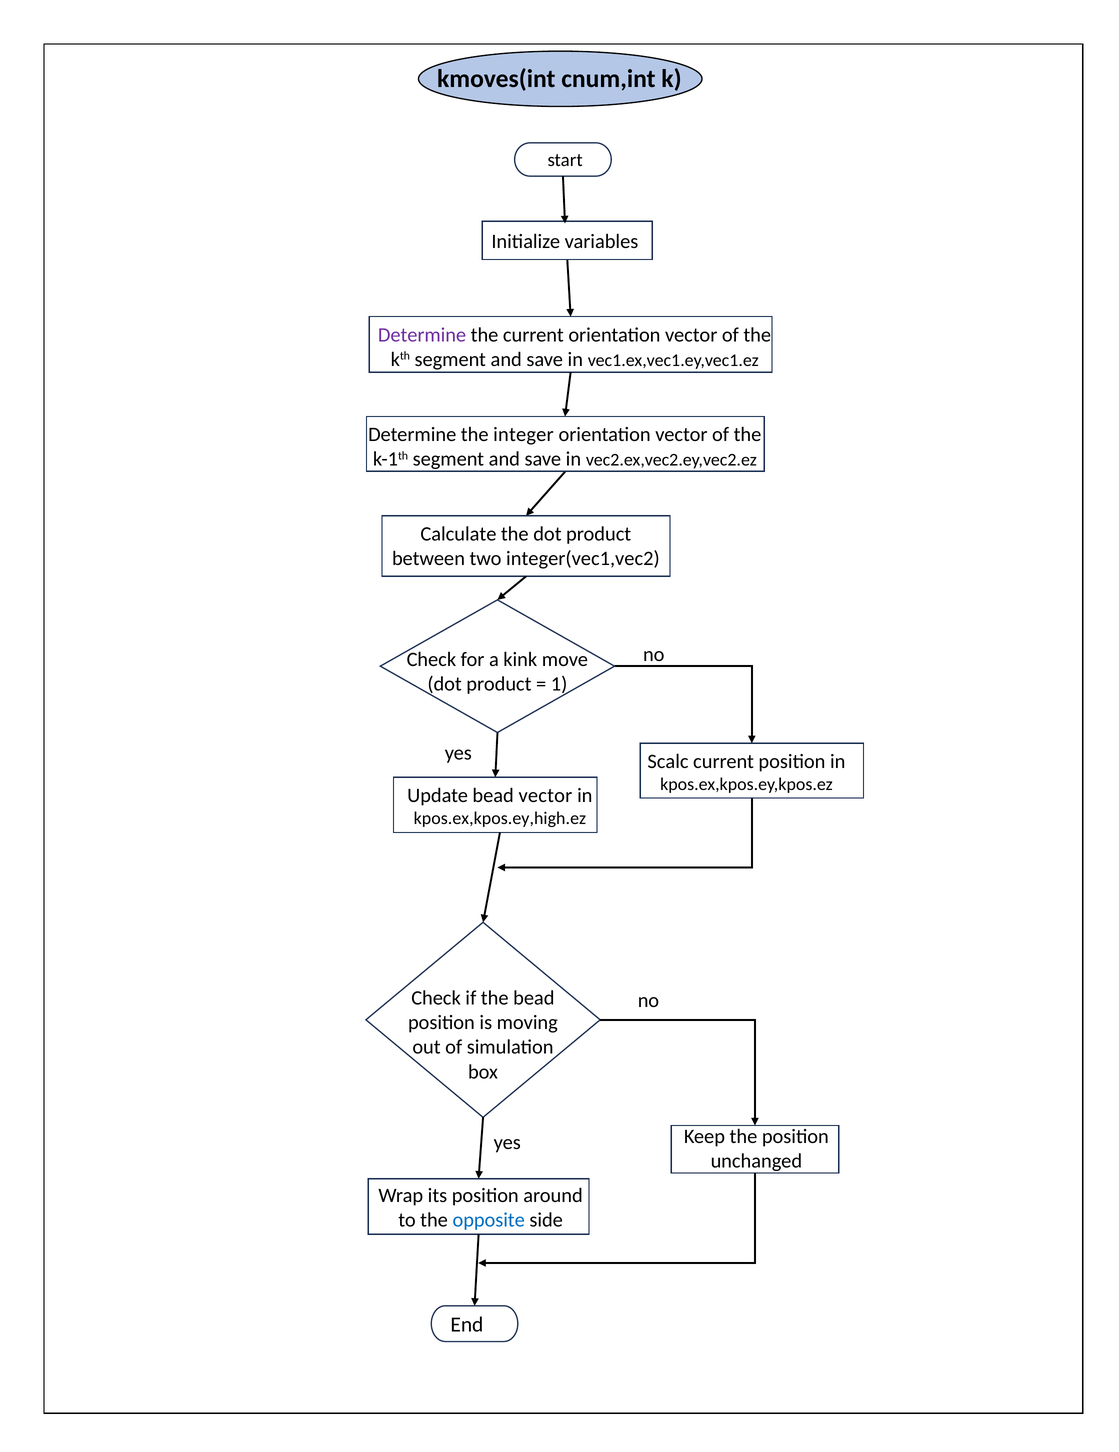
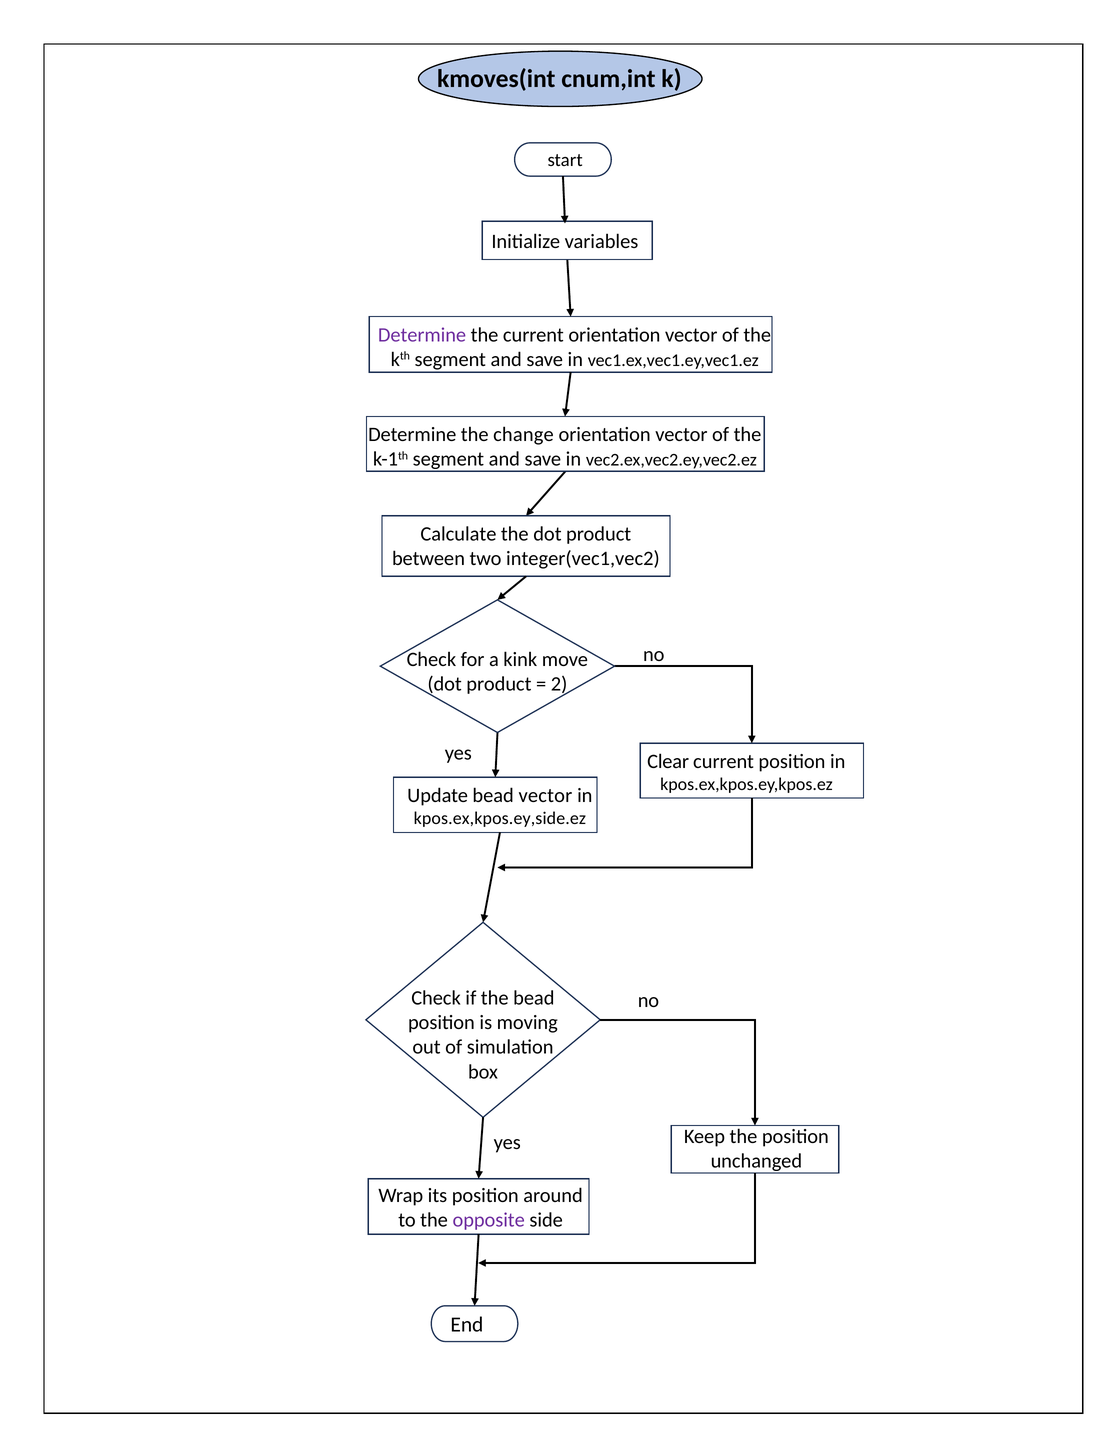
integer: integer -> change (523, 435)
1: 1 -> 2 (559, 684)
Scalc: Scalc -> Clear (668, 761)
kpos.ex,kpos.ey,high.ez: kpos.ex,kpos.ey,high.ez -> kpos.ex,kpos.ey,side.ez (500, 818)
opposite colour: blue -> purple (489, 1220)
